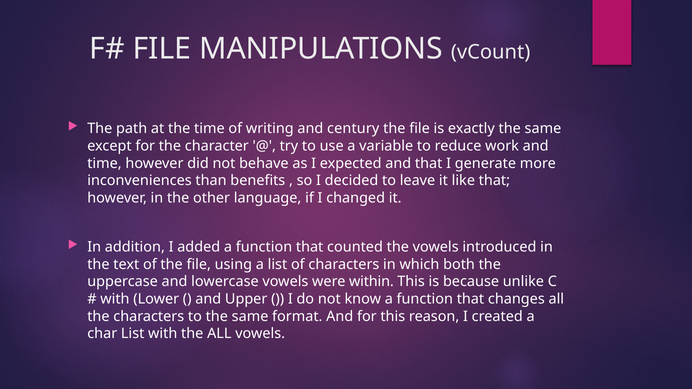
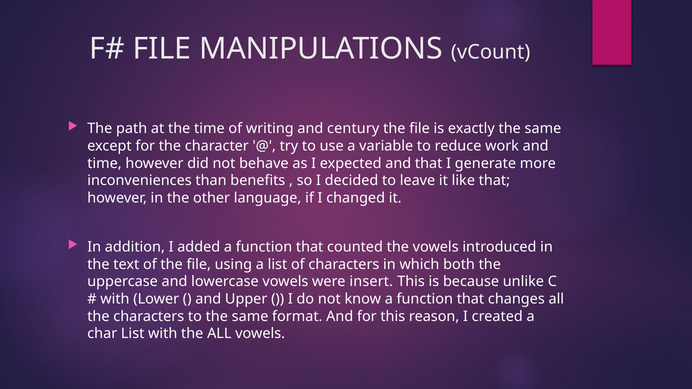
within: within -> insert (371, 282)
